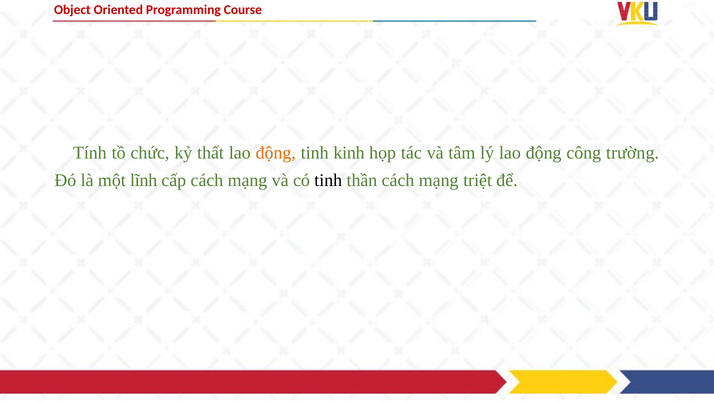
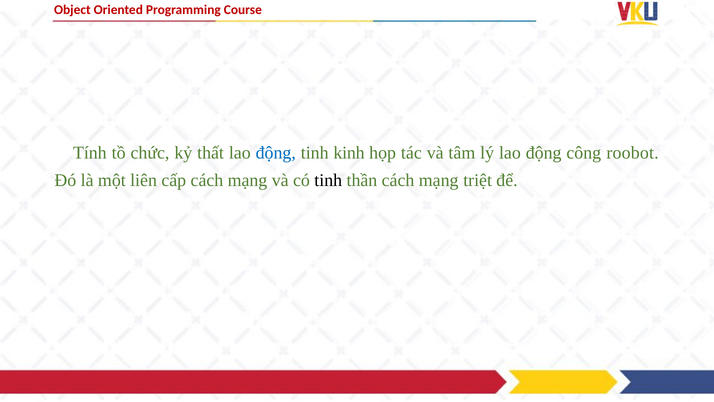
động colour: orange -> blue (276, 153)
trường: trường -> roobot (633, 153)
lĩnh: lĩnh -> liên (144, 180)
